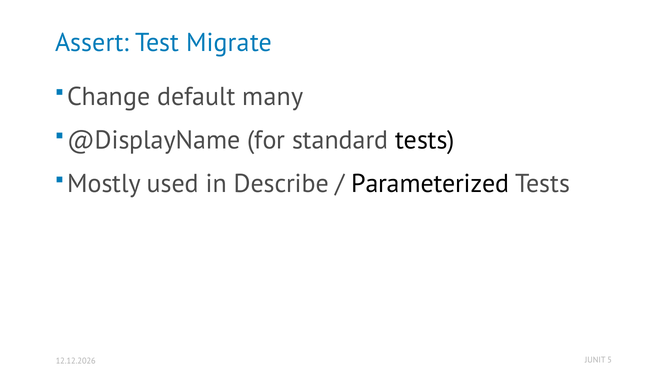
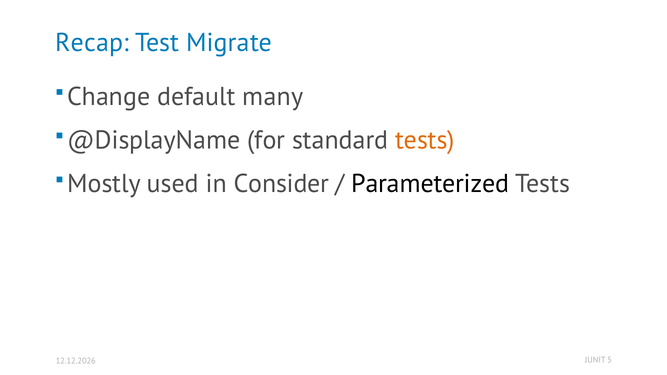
Assert: Assert -> Recap (92, 42)
tests colour: black -> orange (425, 140)
Describe: Describe -> Consider (281, 184)
